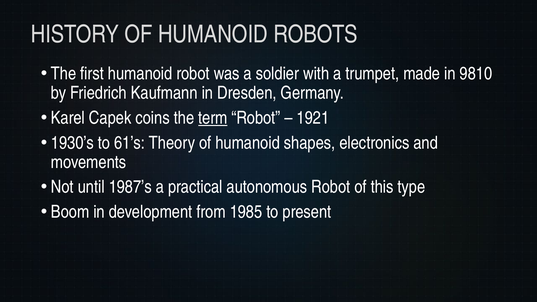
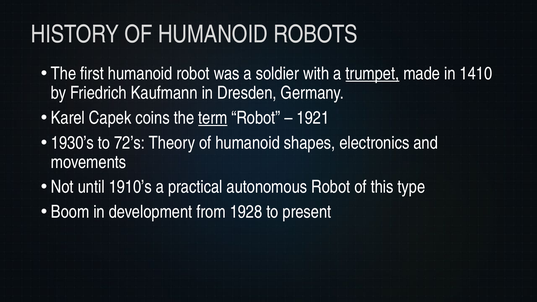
trumpet underline: none -> present (372, 74)
9810: 9810 -> 1410 (476, 74)
61’s: 61’s -> 72’s (130, 143)
1987’s: 1987’s -> 1910’s (130, 187)
1985: 1985 -> 1928 (246, 212)
